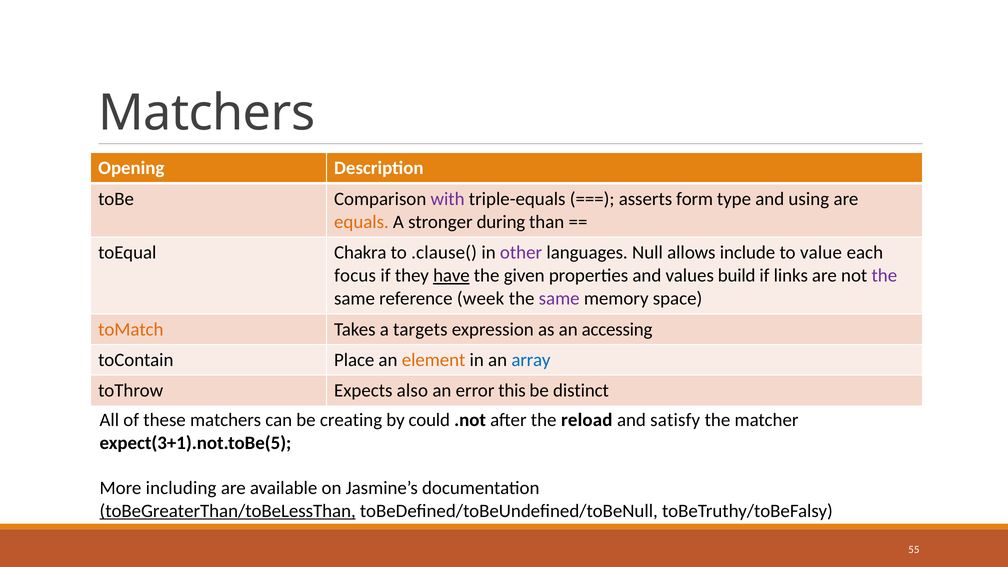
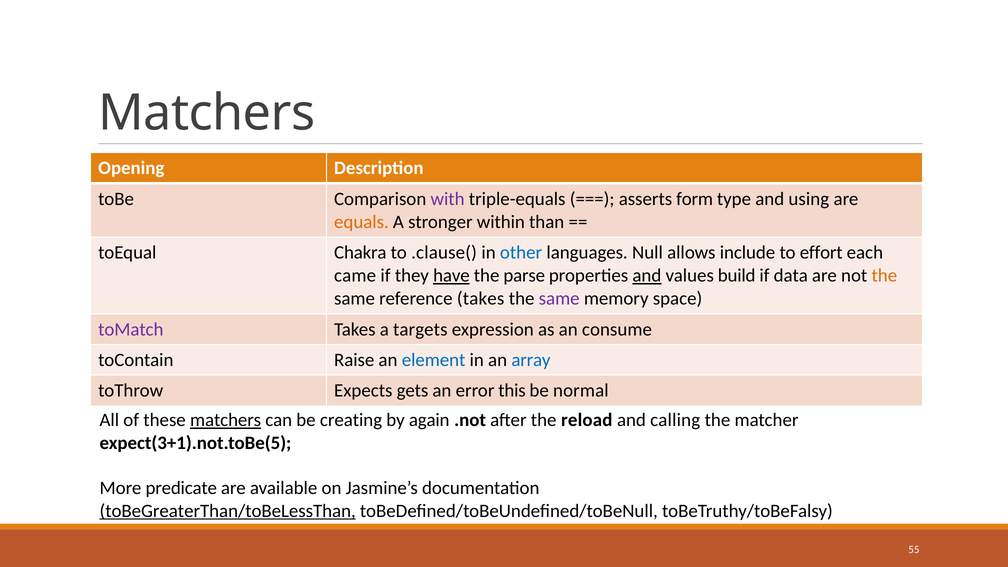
during: during -> within (501, 222)
other colour: purple -> blue (521, 253)
value: value -> effort (821, 253)
focus: focus -> came (355, 276)
given: given -> parse (524, 276)
and underline: none -> present (647, 276)
links: links -> data (791, 276)
the colour: purple -> orange (884, 276)
reference week: week -> takes (481, 299)
toMatch colour: orange -> purple (131, 329)
accessing: accessing -> consume (617, 329)
Place: Place -> Raise (354, 360)
element colour: orange -> blue (434, 360)
also: also -> gets (413, 391)
distinct: distinct -> normal (581, 391)
matchers underline: none -> present (226, 420)
could: could -> again (429, 420)
satisfy: satisfy -> calling (675, 420)
including: including -> predicate (181, 488)
